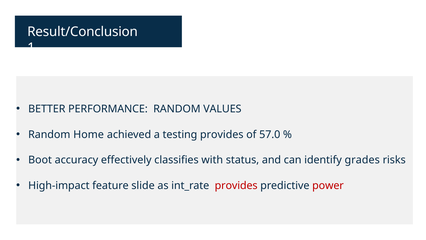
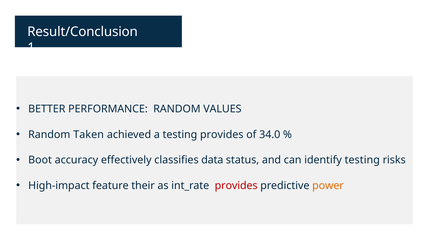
Home: Home -> Taken (89, 134)
57.0: 57.0 -> 34.0 (270, 134)
with: with -> data (212, 160)
identify grades: grades -> testing (362, 160)
slide: slide -> their (143, 185)
power colour: red -> orange (328, 185)
